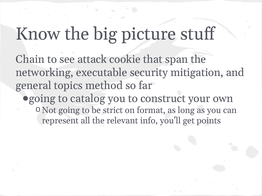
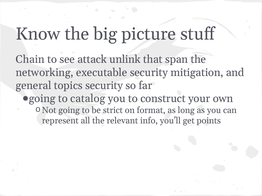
cookie: cookie -> unlink (125, 60)
topics method: method -> security (104, 86)
